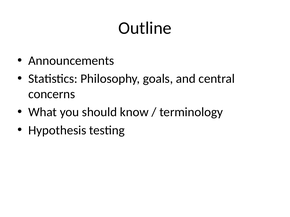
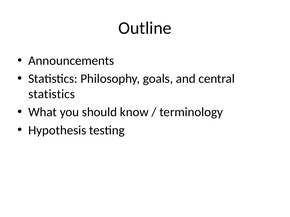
concerns: concerns -> statistics (52, 94)
